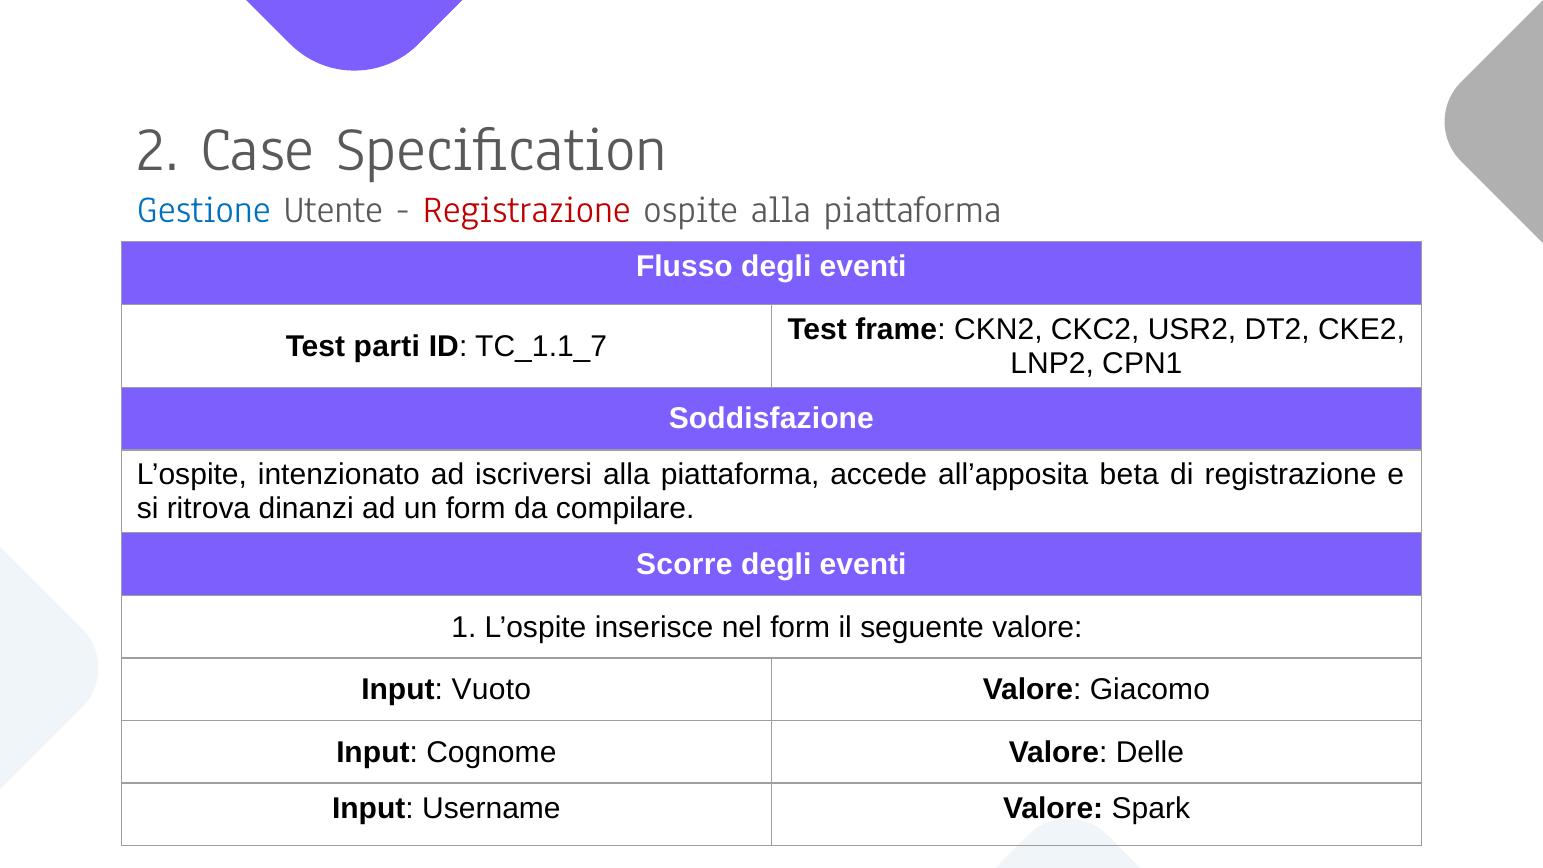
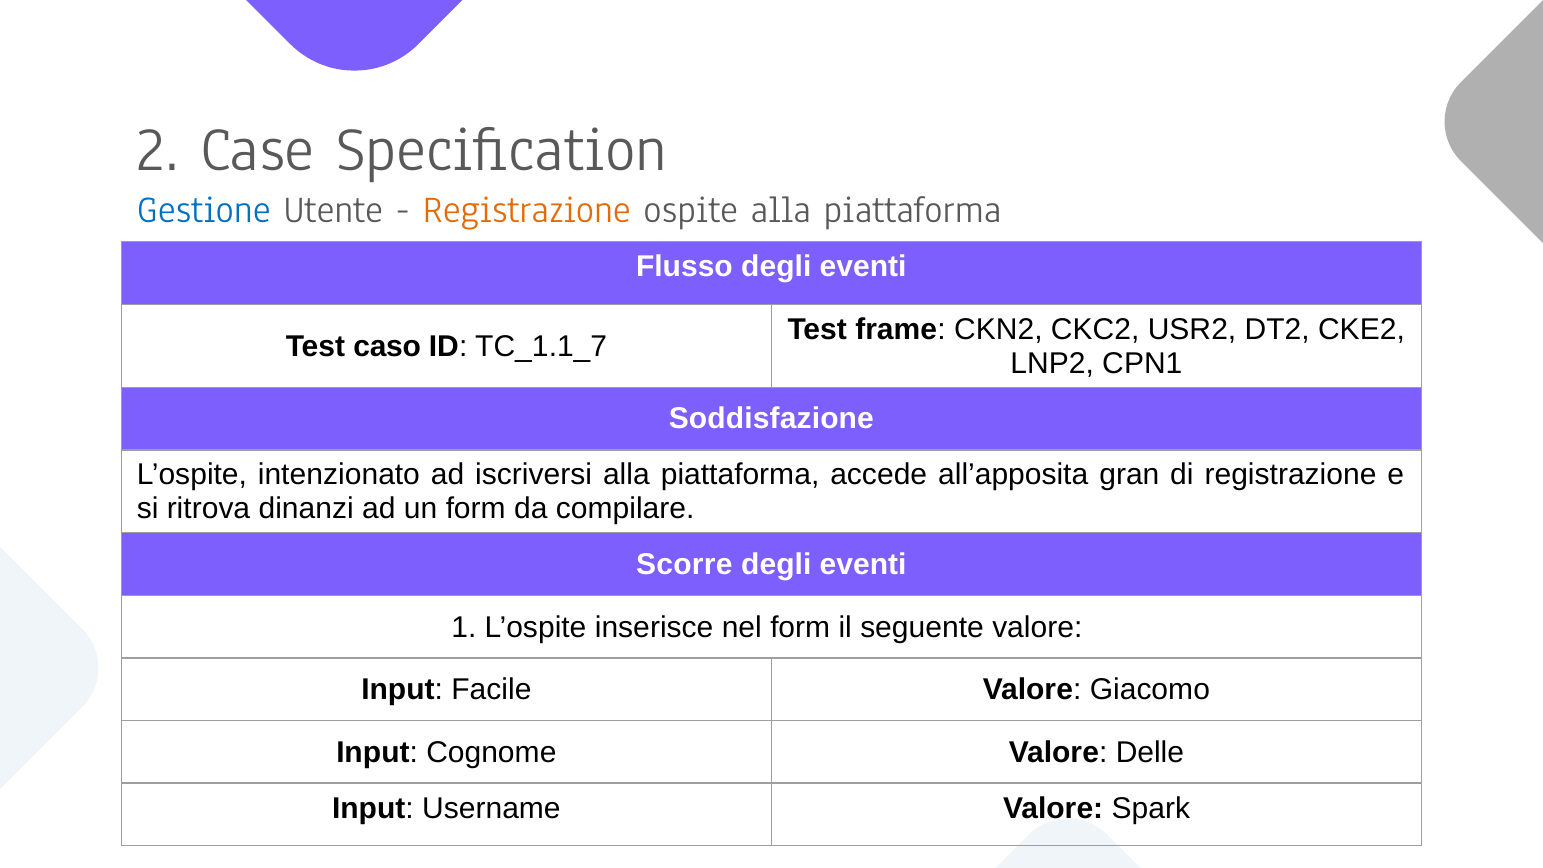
Registrazione colour: red -> orange (527, 210)
parti: parti -> caso (387, 346)
beta: beta -> gran (1129, 475)
Vuoto: Vuoto -> Facile (491, 690)
